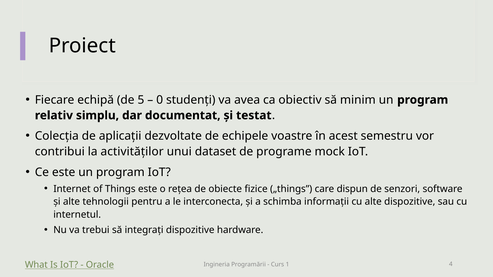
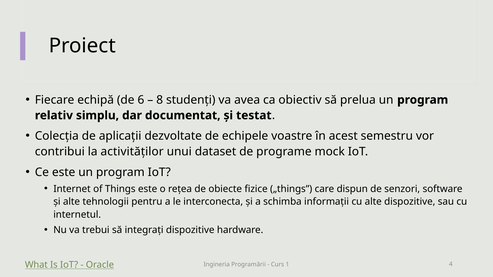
5: 5 -> 6 (141, 100)
0: 0 -> 8 (160, 100)
minim: minim -> prelua (358, 100)
